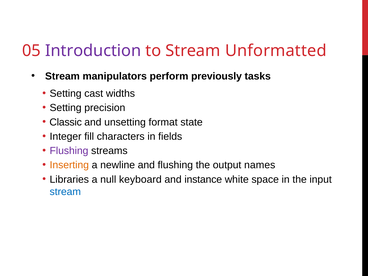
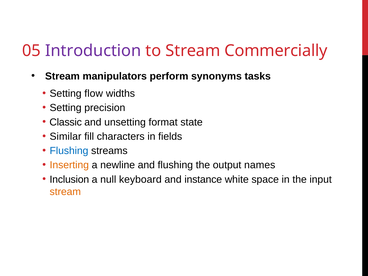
Unformatted: Unformatted -> Commercially (276, 51)
previously: previously -> synonyms (216, 76)
cast: cast -> flow (94, 94)
Integer: Integer -> Similar (66, 136)
Flushing colour: purple -> blue (69, 151)
Libraries: Libraries -> Inclusion (69, 179)
stream colour: blue -> orange (65, 192)
